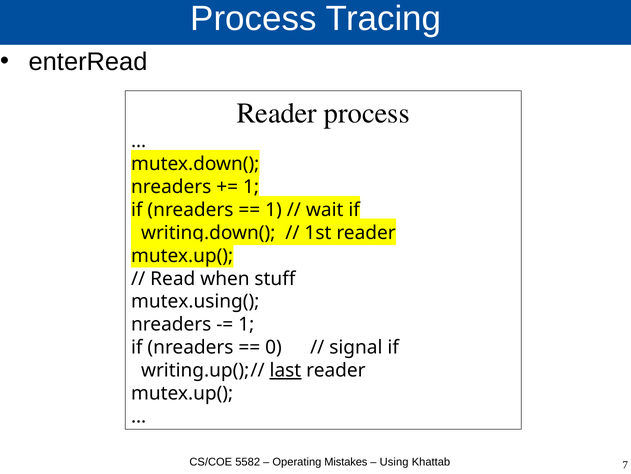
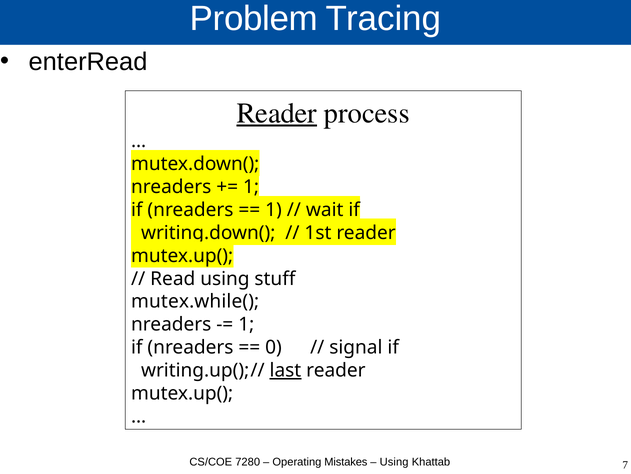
Process: Process -> Problem (254, 19)
Reader underline: none -> present (277, 113)
Read when: when -> using (225, 278)
mutex.using(: mutex.using( -> mutex.while( (195, 301)
5582: 5582 -> 7280 (248, 461)
